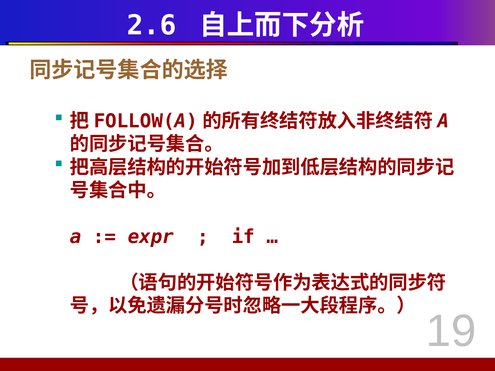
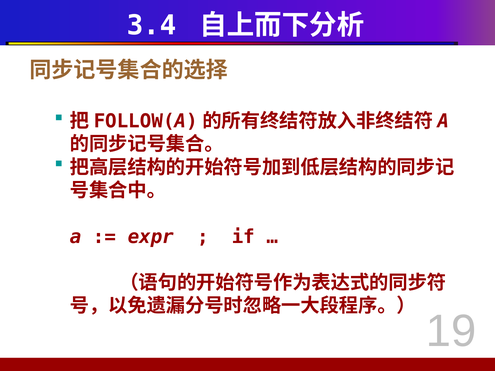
2.6: 2.6 -> 3.4 (151, 25)
